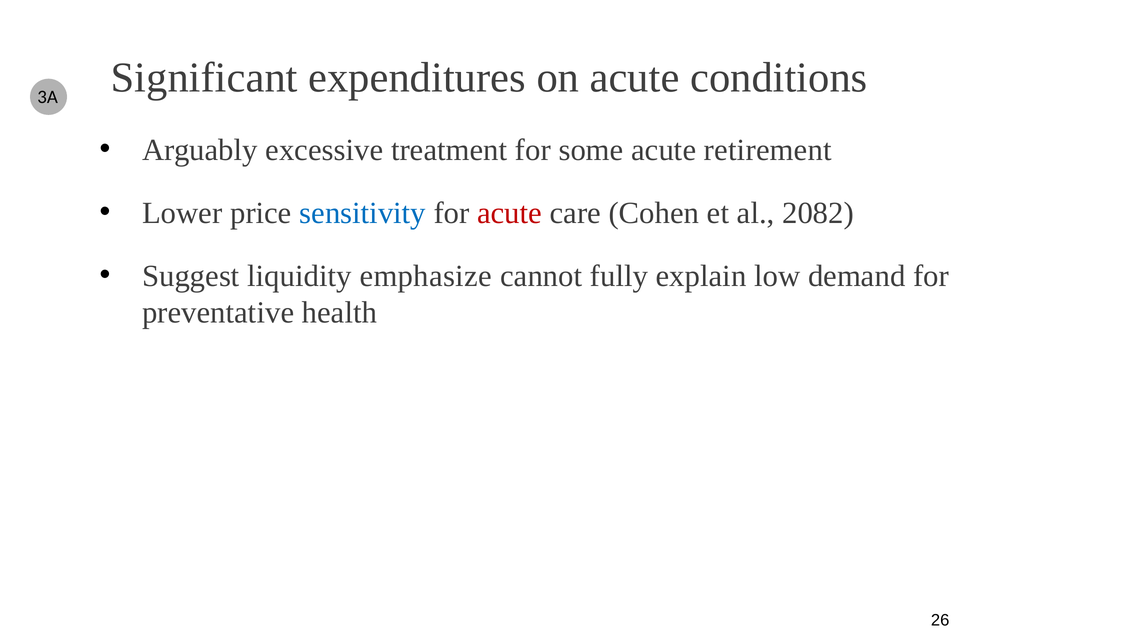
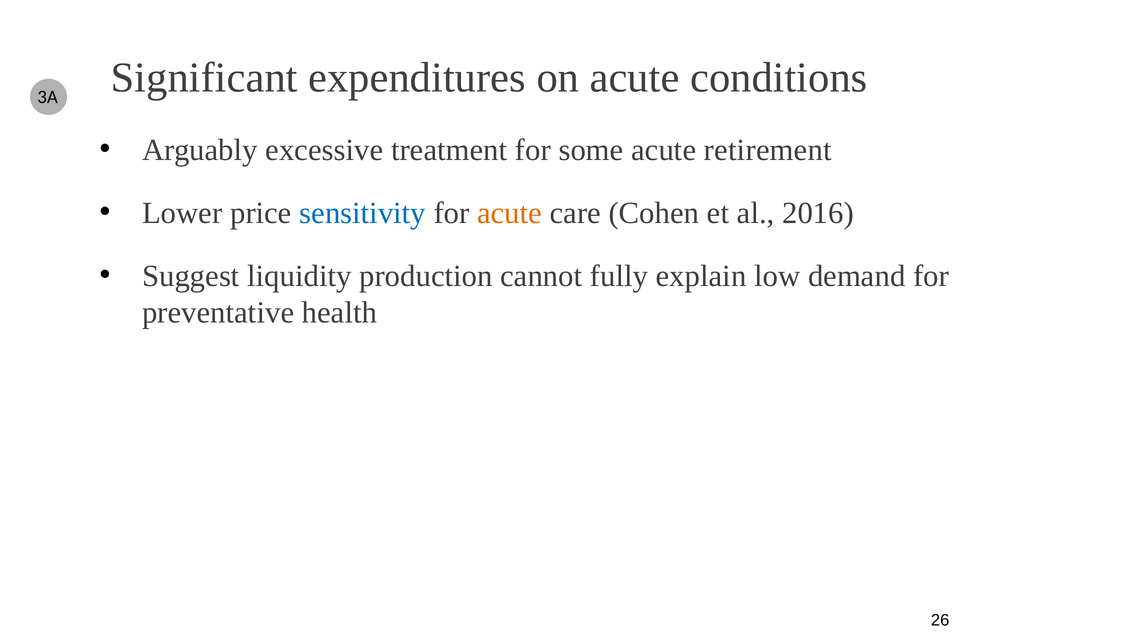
acute colour: red -> orange (510, 213)
2082: 2082 -> 2016 (818, 213)
emphasize: emphasize -> production (426, 276)
